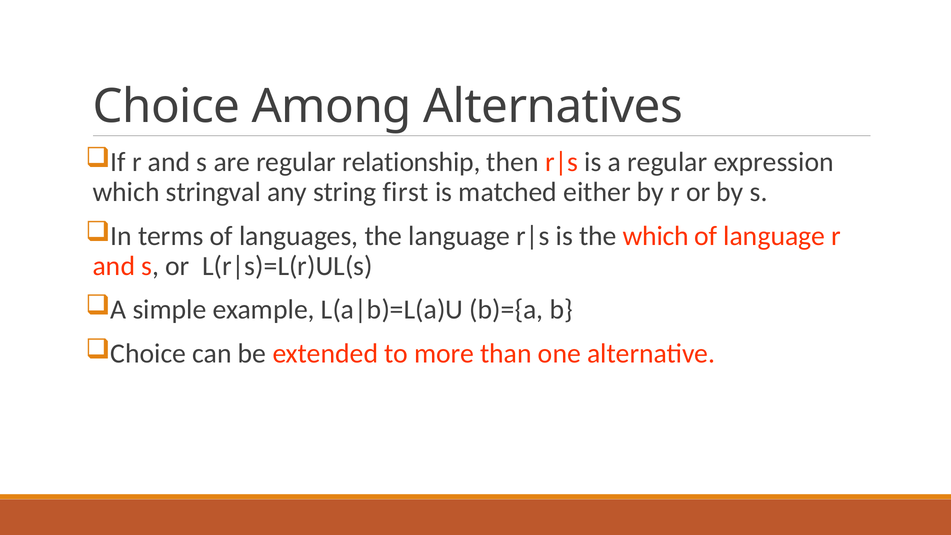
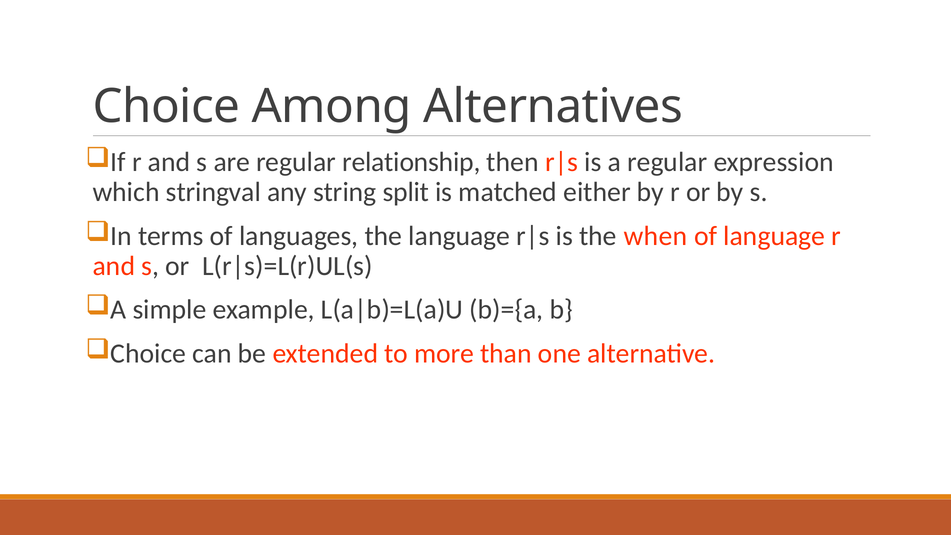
first: first -> split (406, 192)
the which: which -> when (655, 236)
